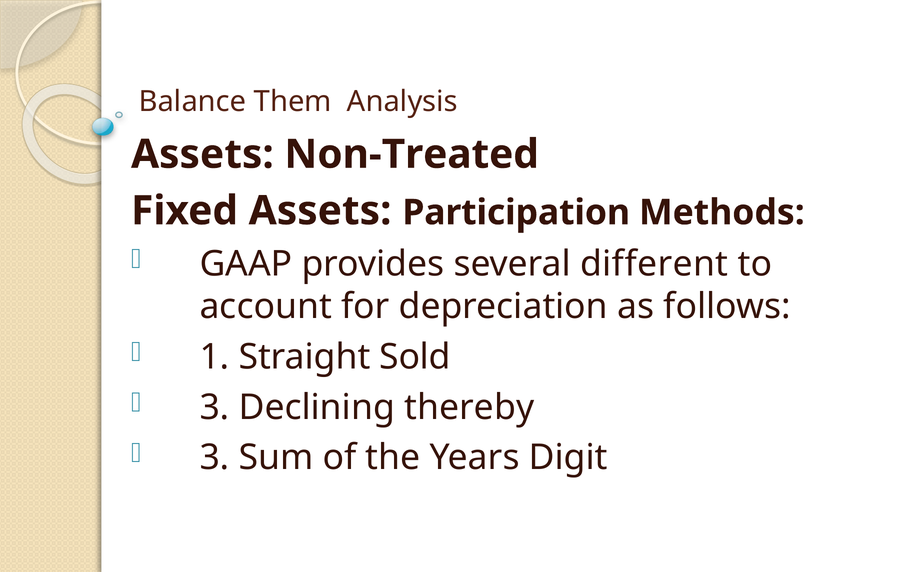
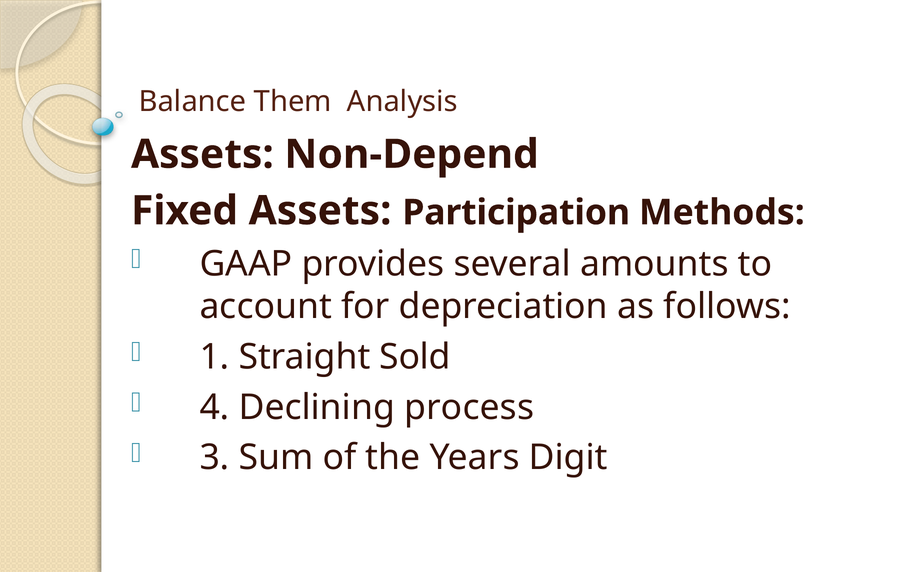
Non-Treated: Non-Treated -> Non-Depend (412, 154)
different: different -> amounts (654, 264)
3: 3 -> 4 (215, 407)
thereby: thereby -> process (469, 407)
